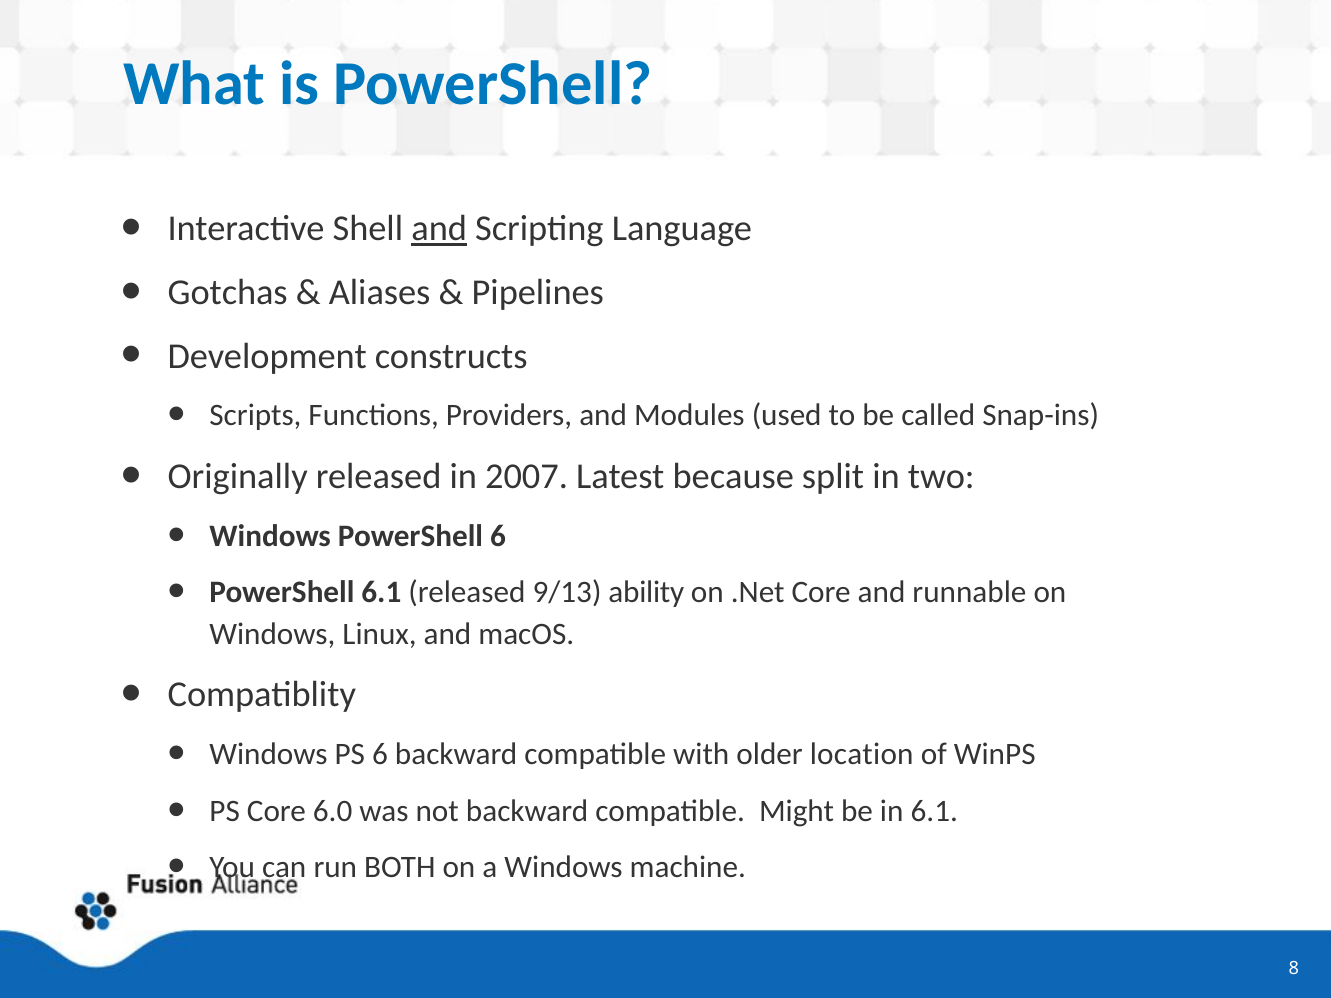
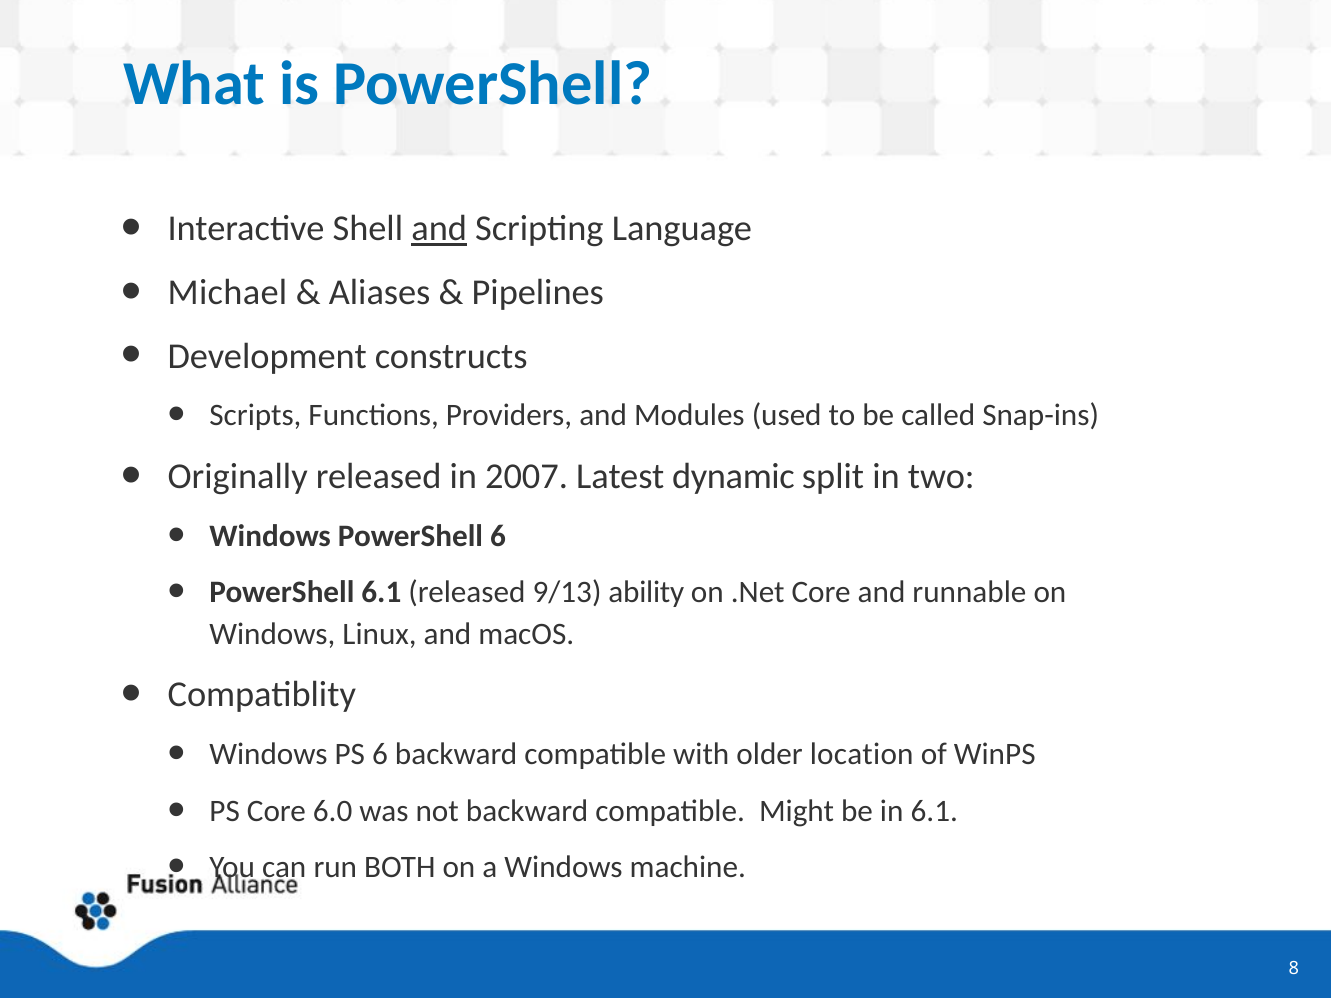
Gotchas: Gotchas -> Michael (228, 293)
because: because -> dynamic (733, 477)
